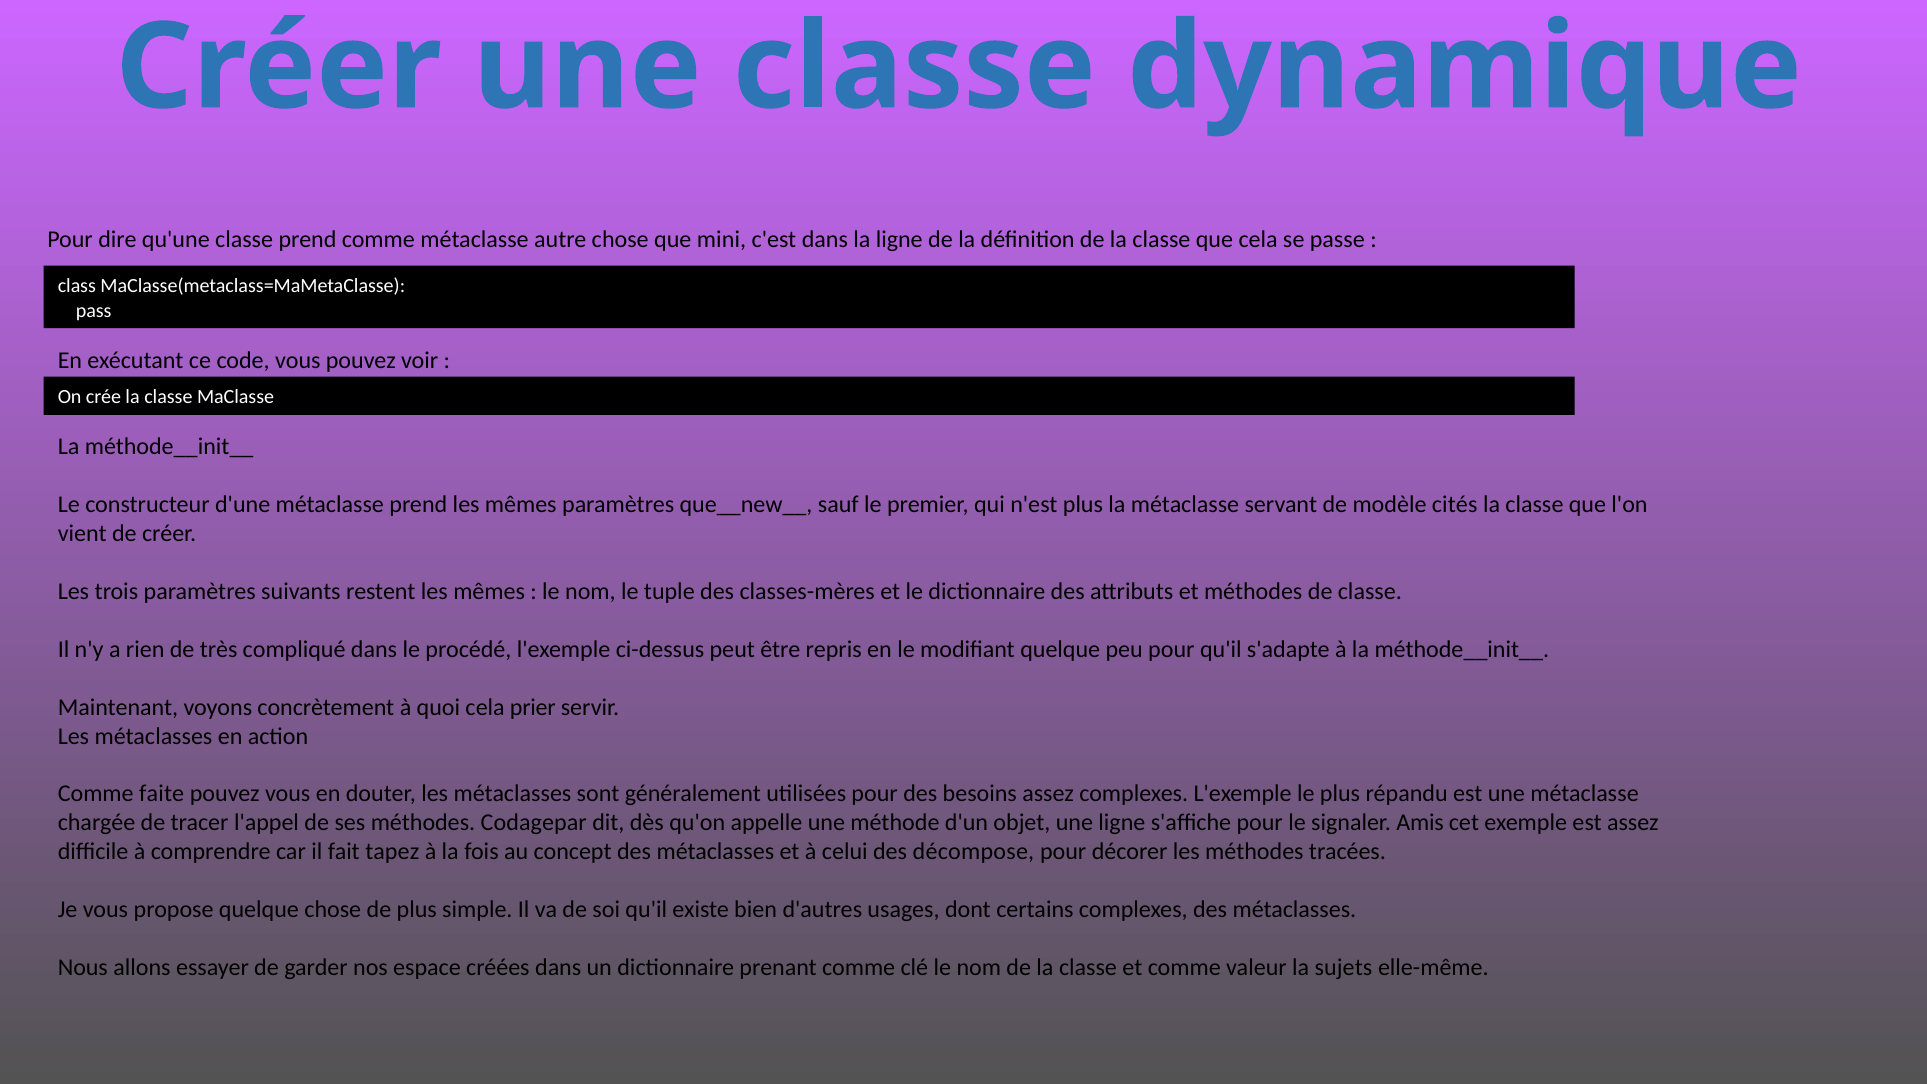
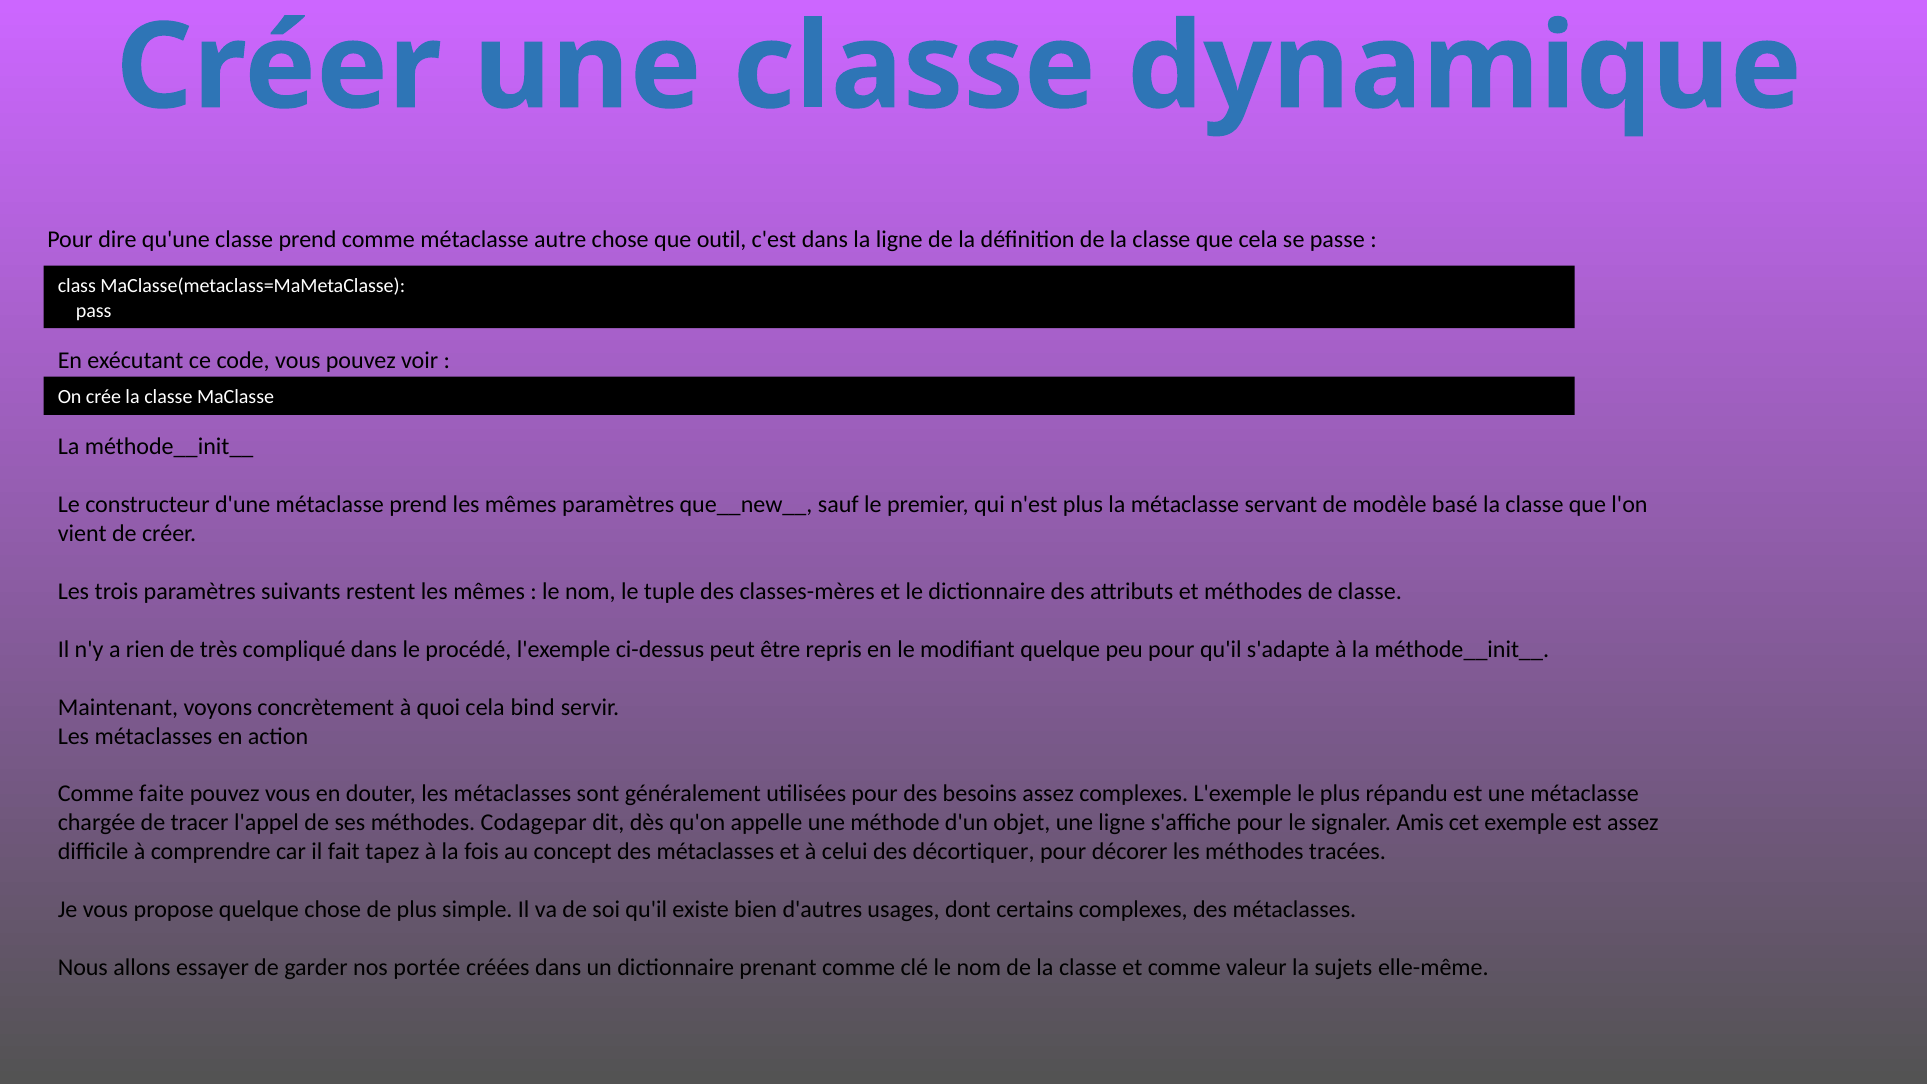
mini: mini -> outil (722, 240)
cités: cités -> basé (1455, 505)
prier: prier -> bind (533, 707)
décompose: décompose -> décortiquer (974, 852)
espace: espace -> portée (427, 967)
